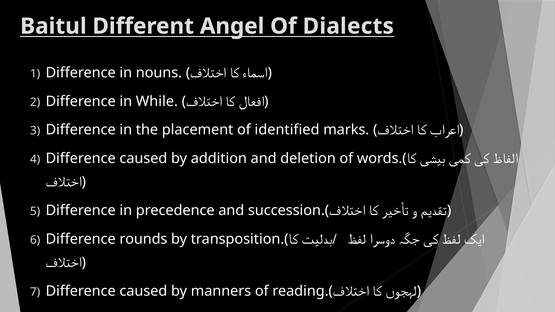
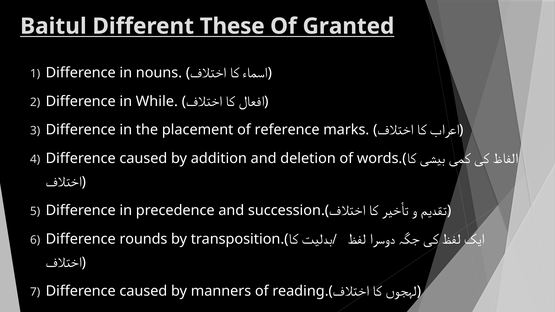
Angel: Angel -> These (232, 26)
Dialects: Dialects -> Granted (348, 26)
identified: identified -> reference (287, 130)
